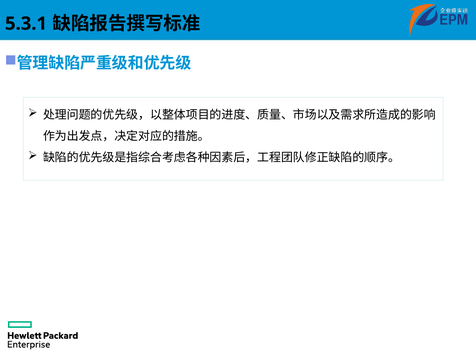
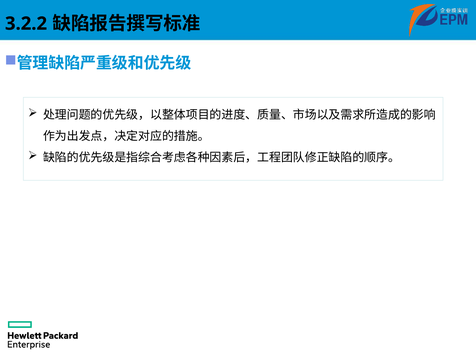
5.3.1: 5.3.1 -> 3.2.2 (26, 24)
